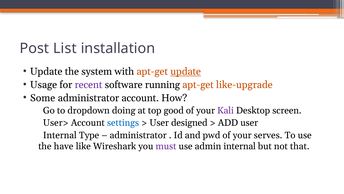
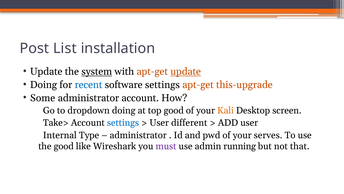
system underline: none -> present (97, 71)
Usage: Usage -> Doing (44, 85)
recent colour: purple -> blue (88, 85)
software running: running -> settings (162, 85)
like-upgrade: like-upgrade -> this-upgrade (244, 85)
Kali colour: purple -> orange (225, 110)
User>: User> -> Take> (56, 123)
designed: designed -> different (189, 123)
the have: have -> good (64, 146)
admin internal: internal -> running (240, 146)
